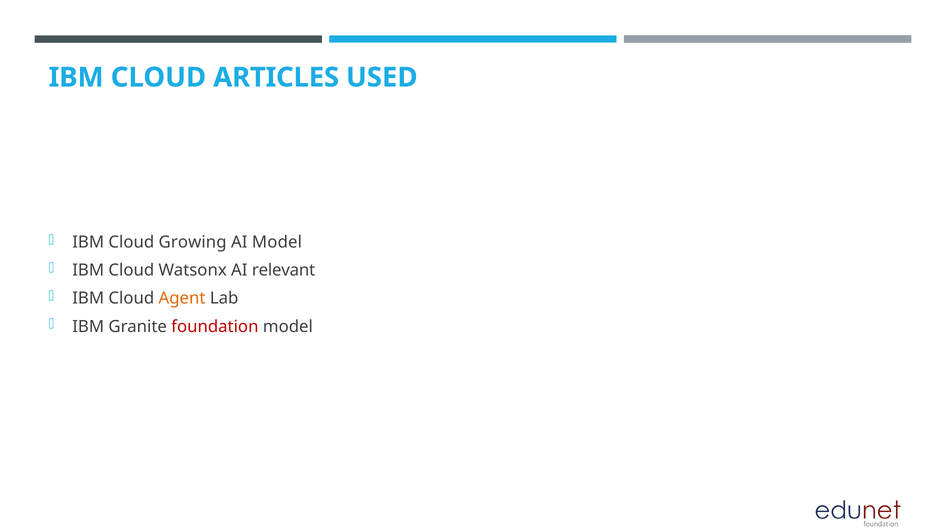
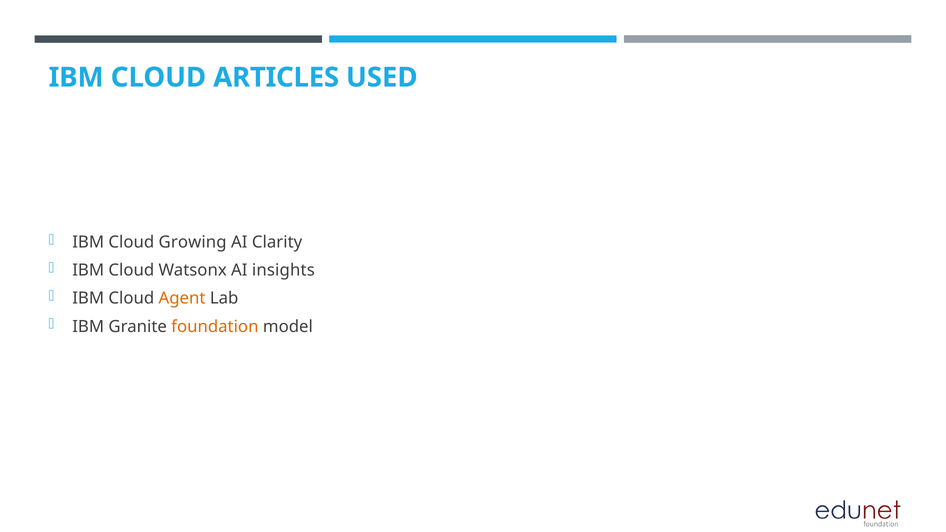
AI Model: Model -> Clarity (277, 242)
relevant: relevant -> insights (283, 270)
foundation colour: red -> orange (215, 327)
